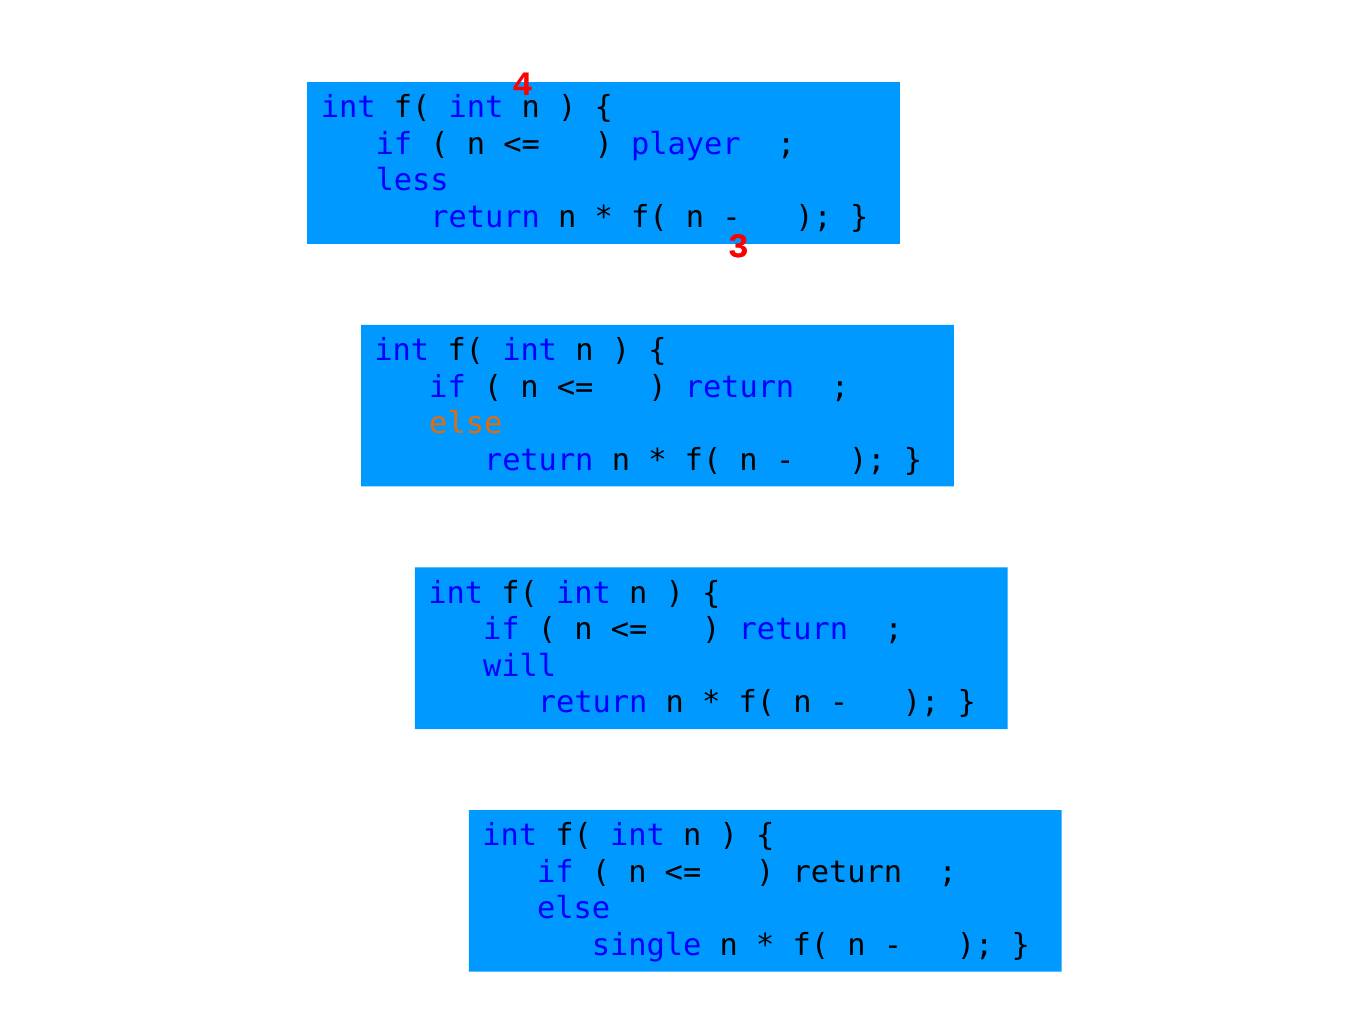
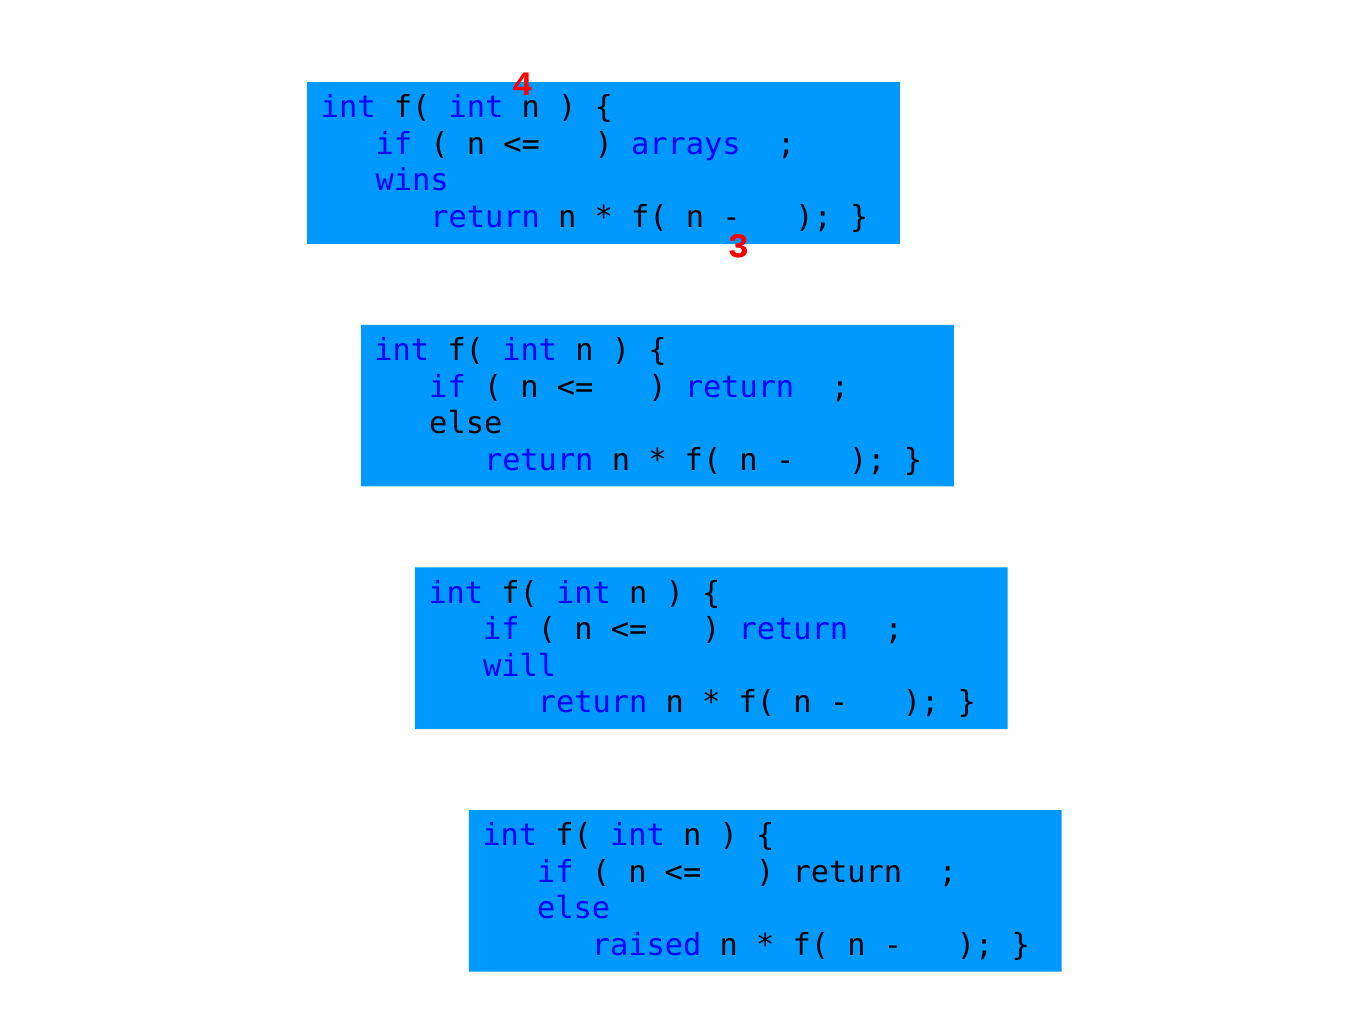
player: player -> arrays (686, 144)
less: less -> wins (412, 181)
else colour: orange -> black (466, 423)
single: single -> raised (647, 945)
